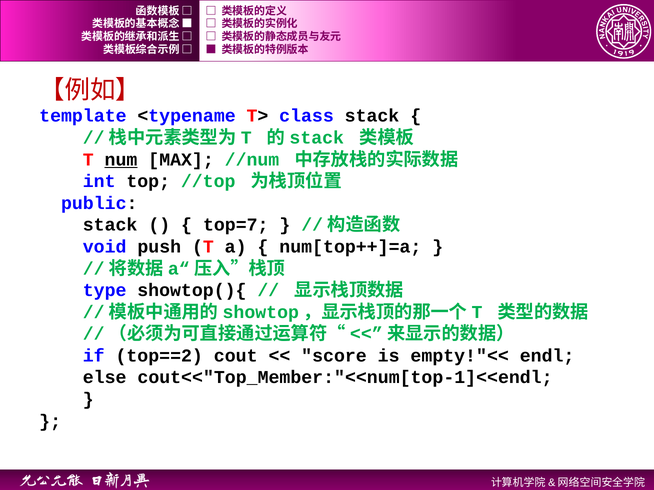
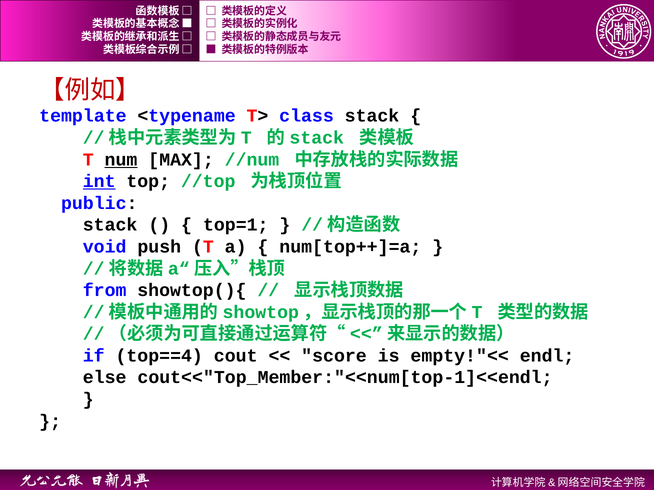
int underline: none -> present (99, 182)
top=7: top=7 -> top=1 (236, 225)
type: type -> from (105, 291)
top==2: top==2 -> top==4 (159, 356)
